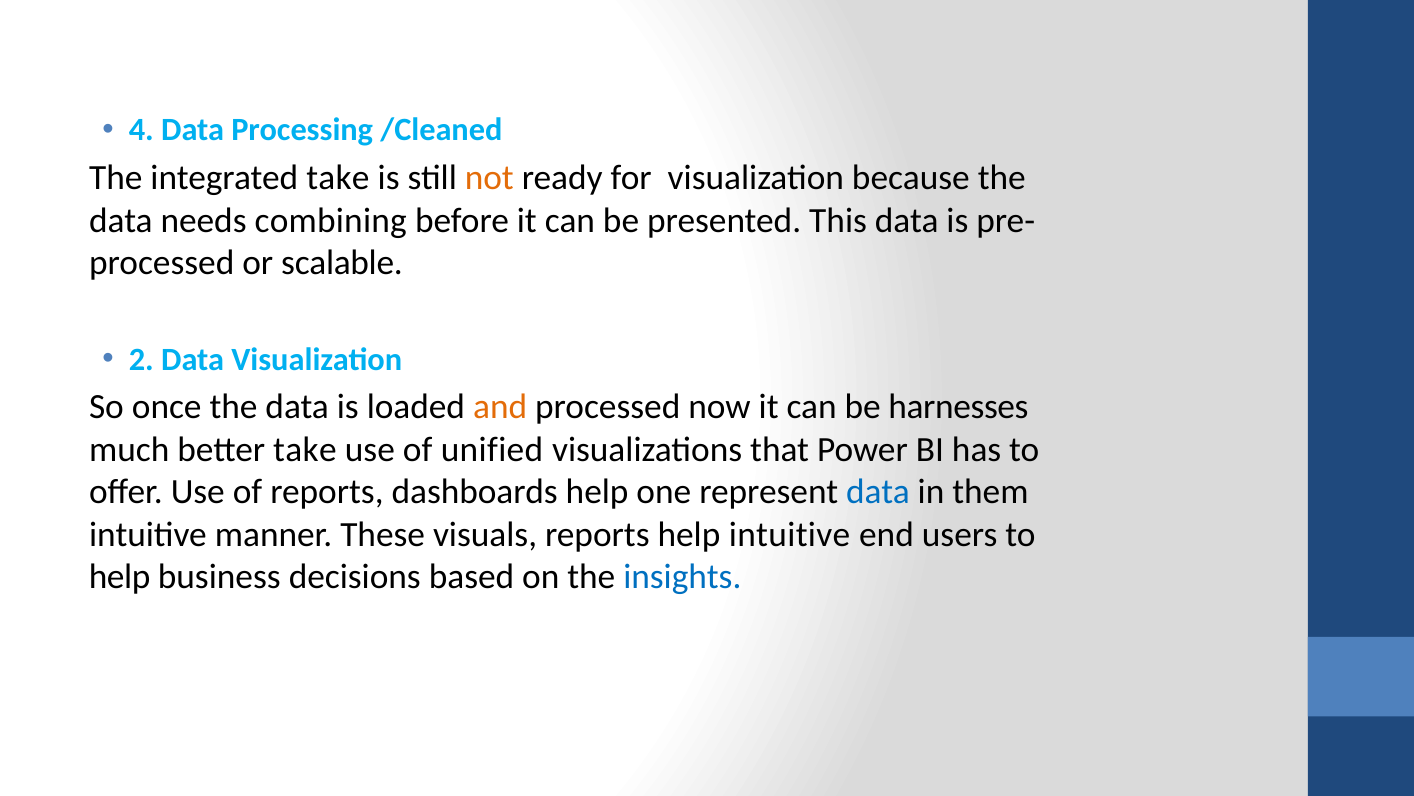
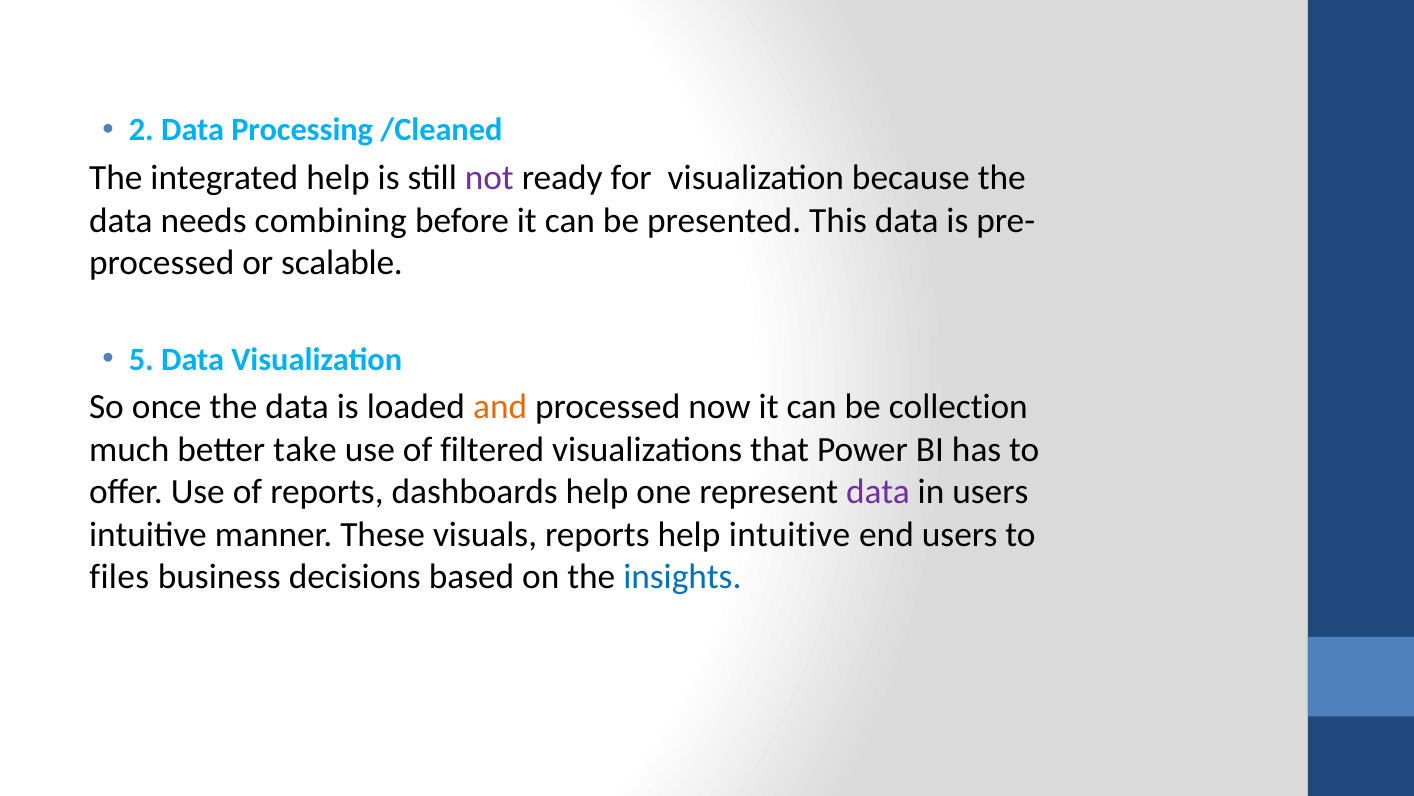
4: 4 -> 2 (141, 130)
integrated take: take -> help (338, 178)
not colour: orange -> purple (489, 178)
2: 2 -> 5 (141, 359)
harnesses: harnesses -> collection (958, 407)
unified: unified -> filtered (492, 449)
data colour: blue -> purple (878, 492)
in them: them -> users (990, 492)
help: help -> files (119, 577)
